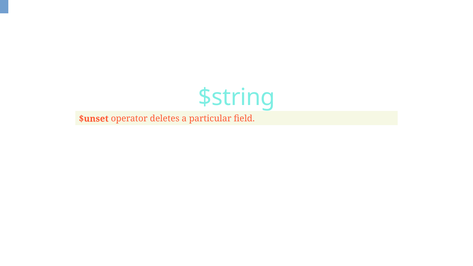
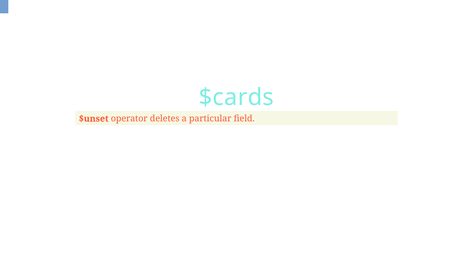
$string: $string -> $cards (236, 97)
